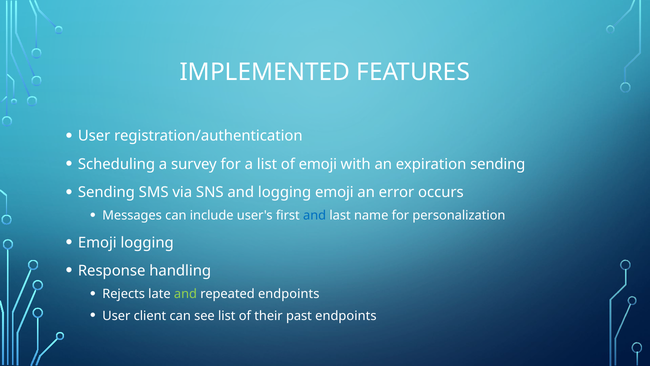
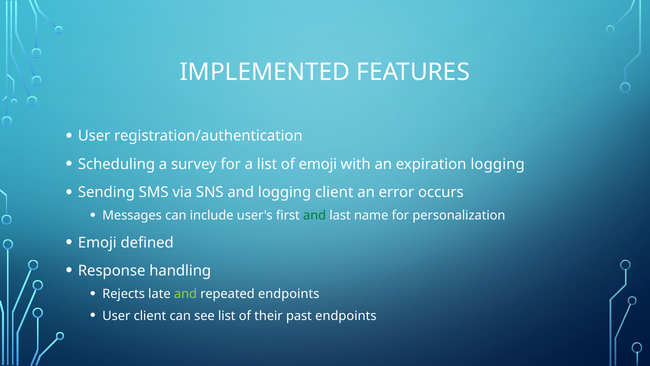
expiration sending: sending -> logging (498, 164)
logging emoji: emoji -> client (334, 192)
and colour: blue -> green (315, 215)
Emoji logging: logging -> defined (147, 242)
